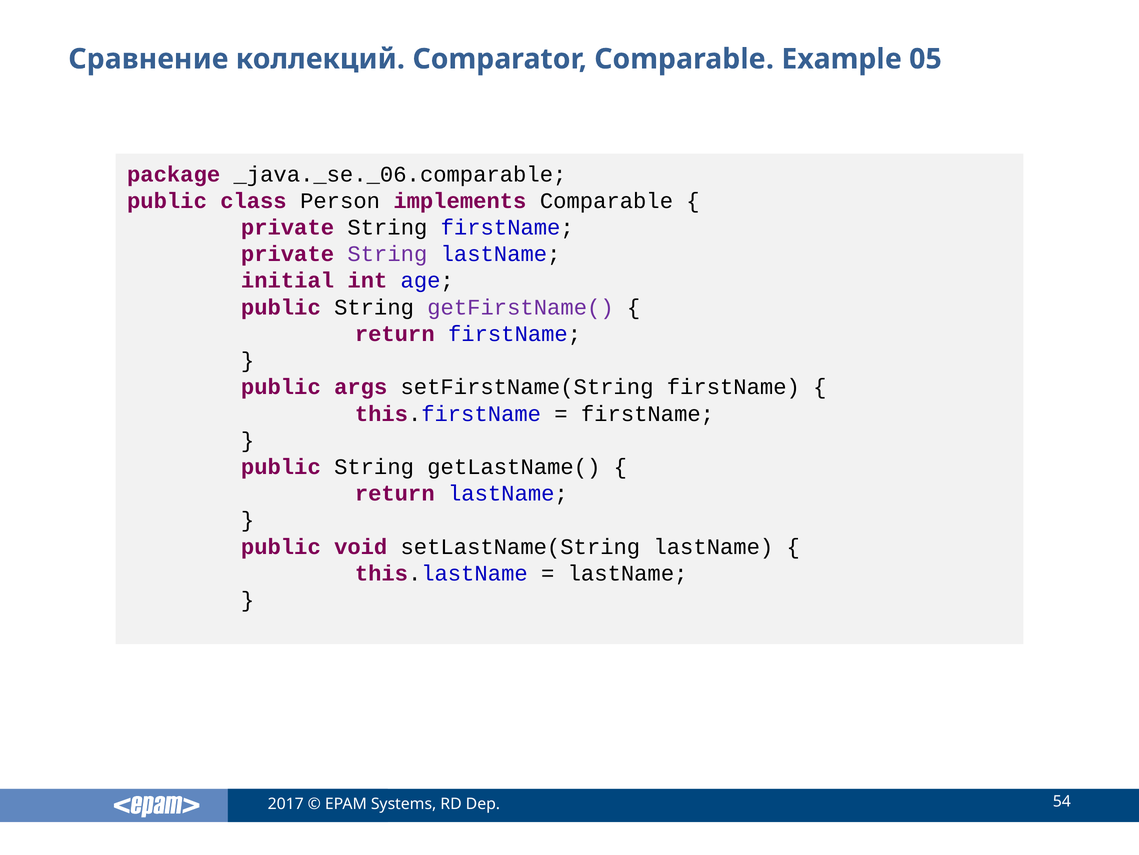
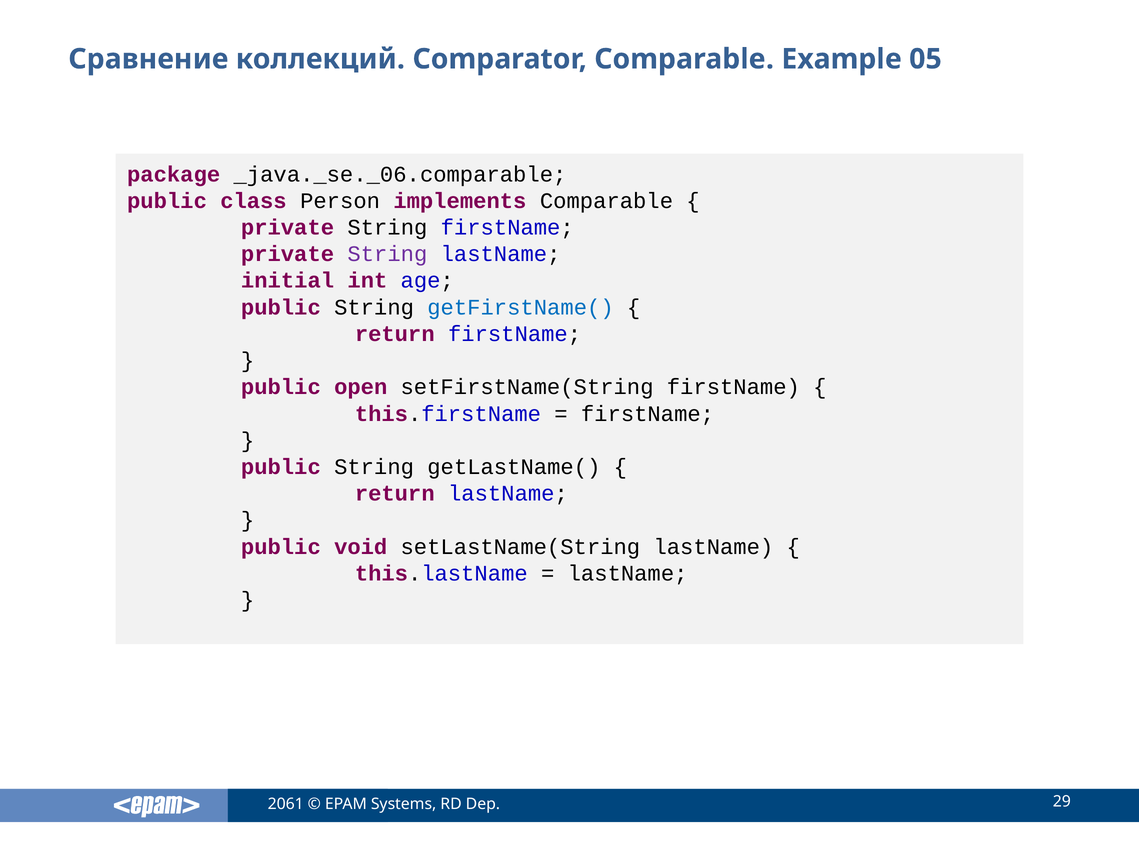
getFirstName( colour: purple -> blue (520, 307)
args: args -> open (361, 387)
2017: 2017 -> 2061 (286, 803)
54: 54 -> 29 (1062, 801)
